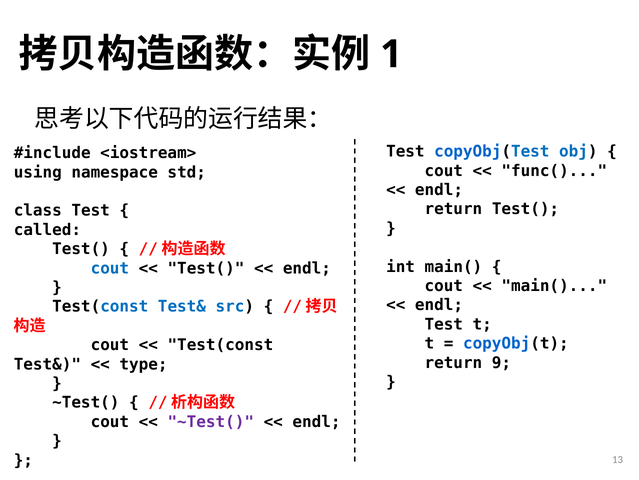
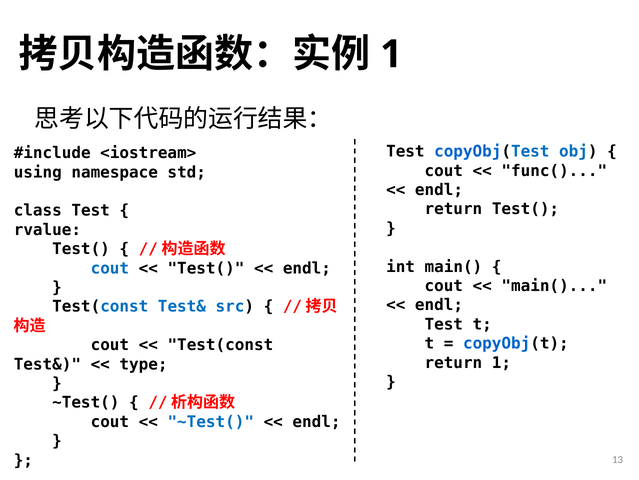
called: called -> rvalue (47, 229)
return 9: 9 -> 1 (501, 362)
~Test( colour: purple -> blue (211, 421)
